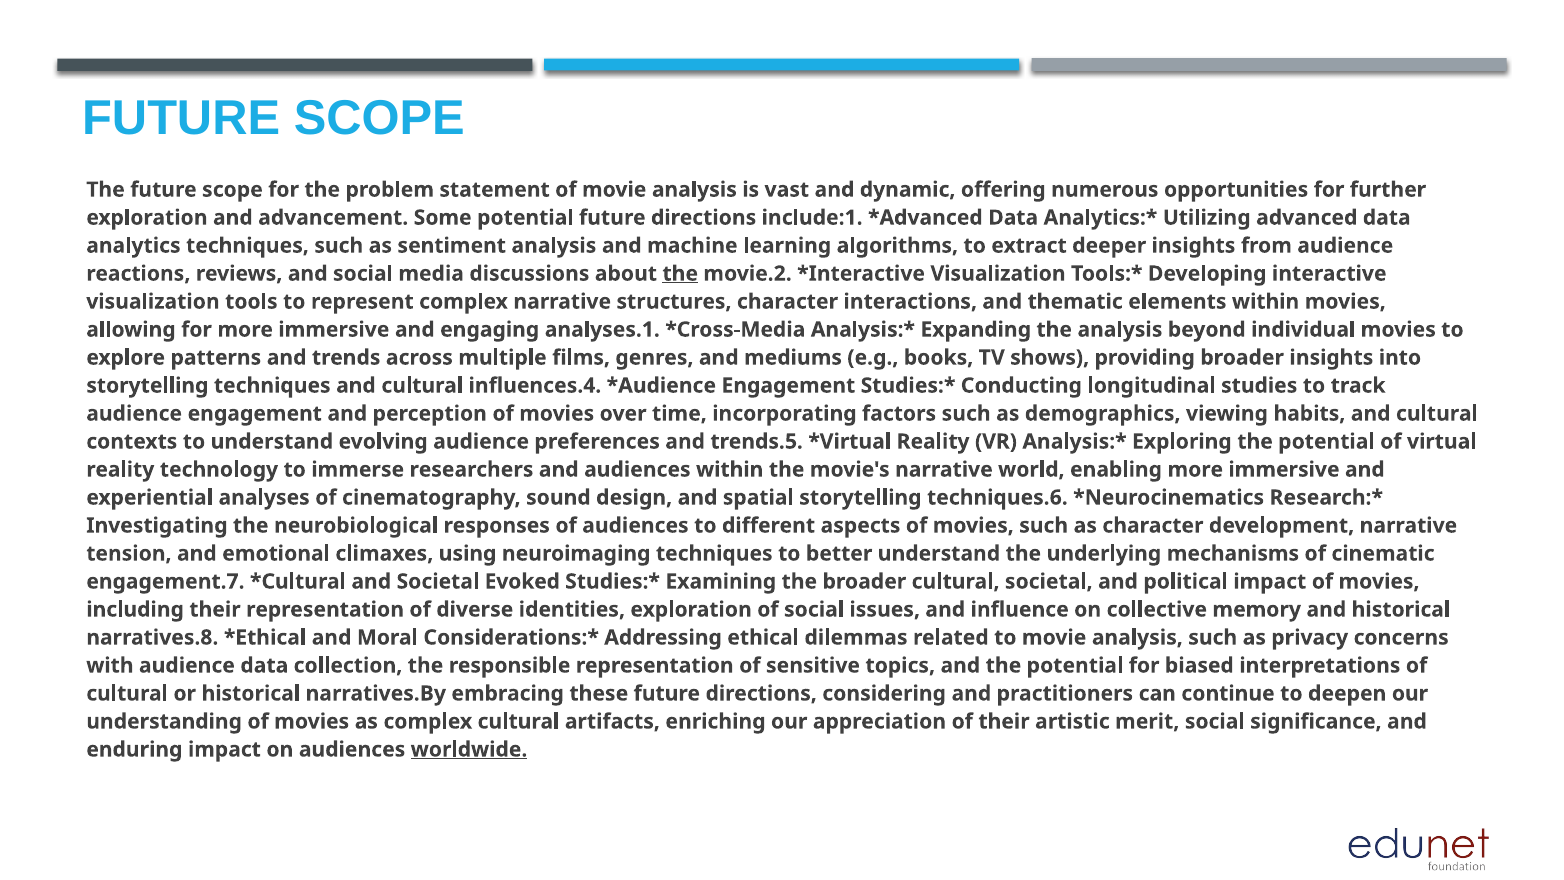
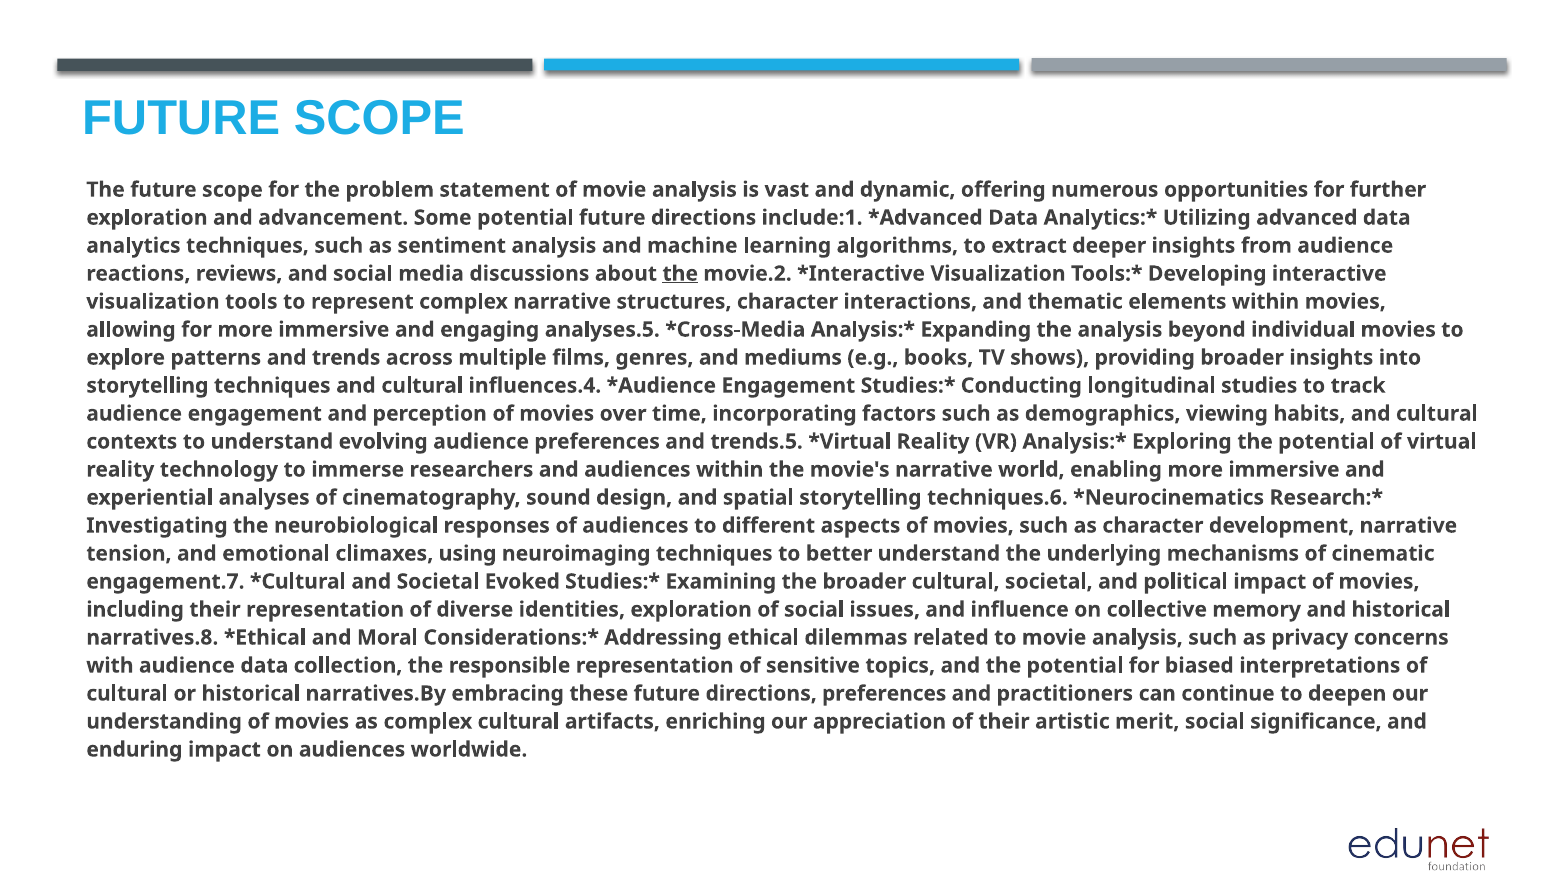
analyses.1: analyses.1 -> analyses.5 (602, 330)
directions considering: considering -> preferences (884, 693)
worldwide underline: present -> none (469, 749)
